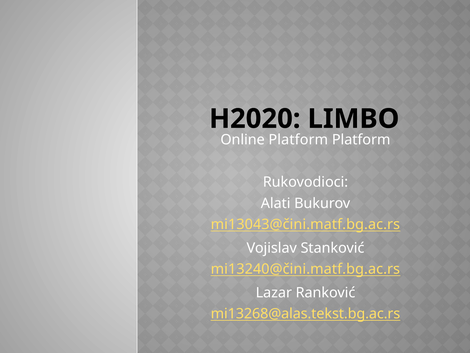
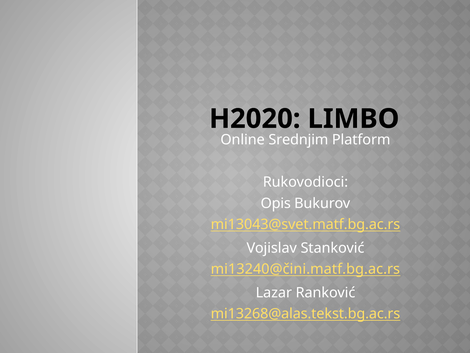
Platform: Platform -> Srednjim (298, 140)
Alati: Alati -> Opis (276, 203)
mi13043@čini.matf.bg.ac.rs: mi13043@čini.matf.bg.ac.rs -> mi13043@svet.matf.bg.ac.rs (305, 224)
